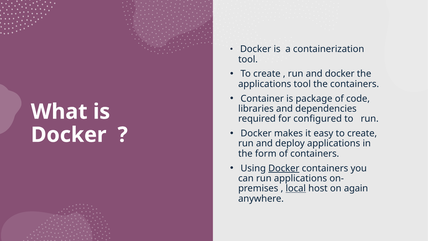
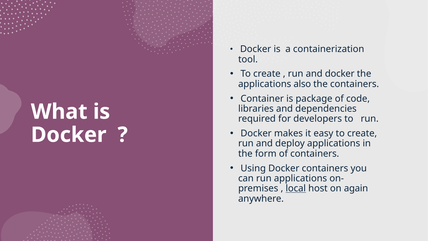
applications tool: tool -> also (302, 84)
configured: configured -> developers (318, 119)
Docker underline: present -> none (284, 168)
